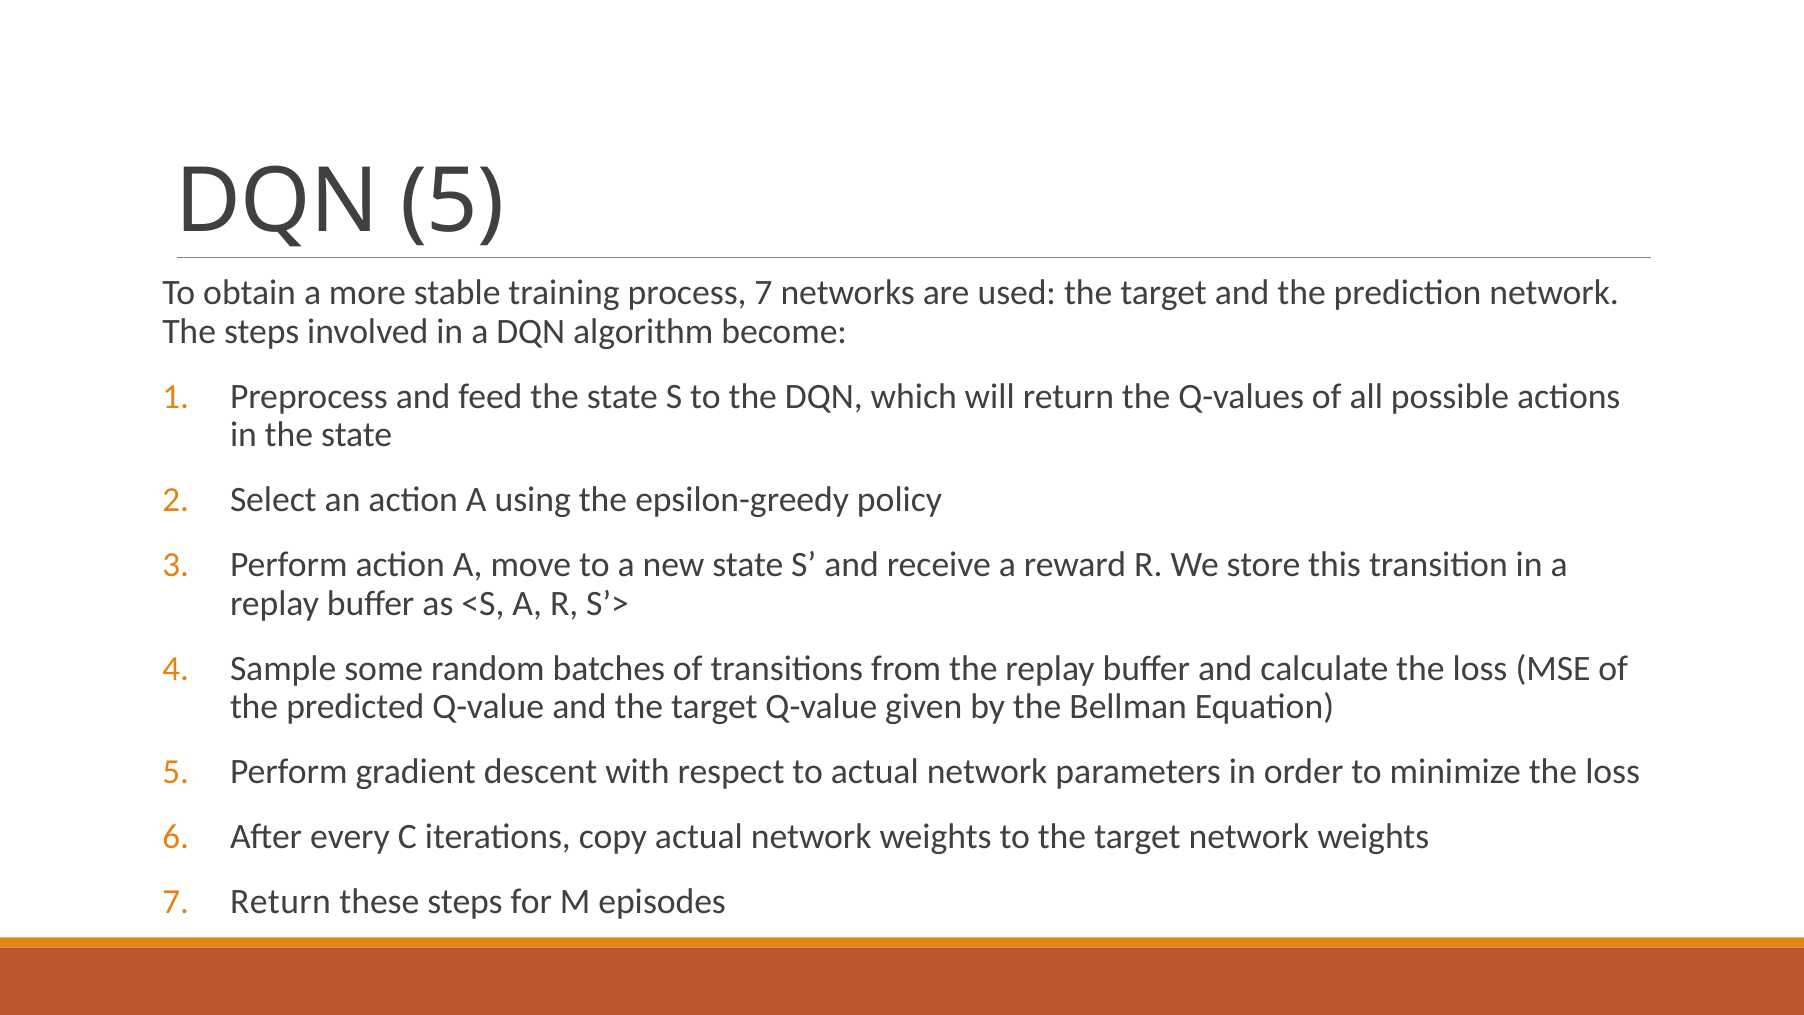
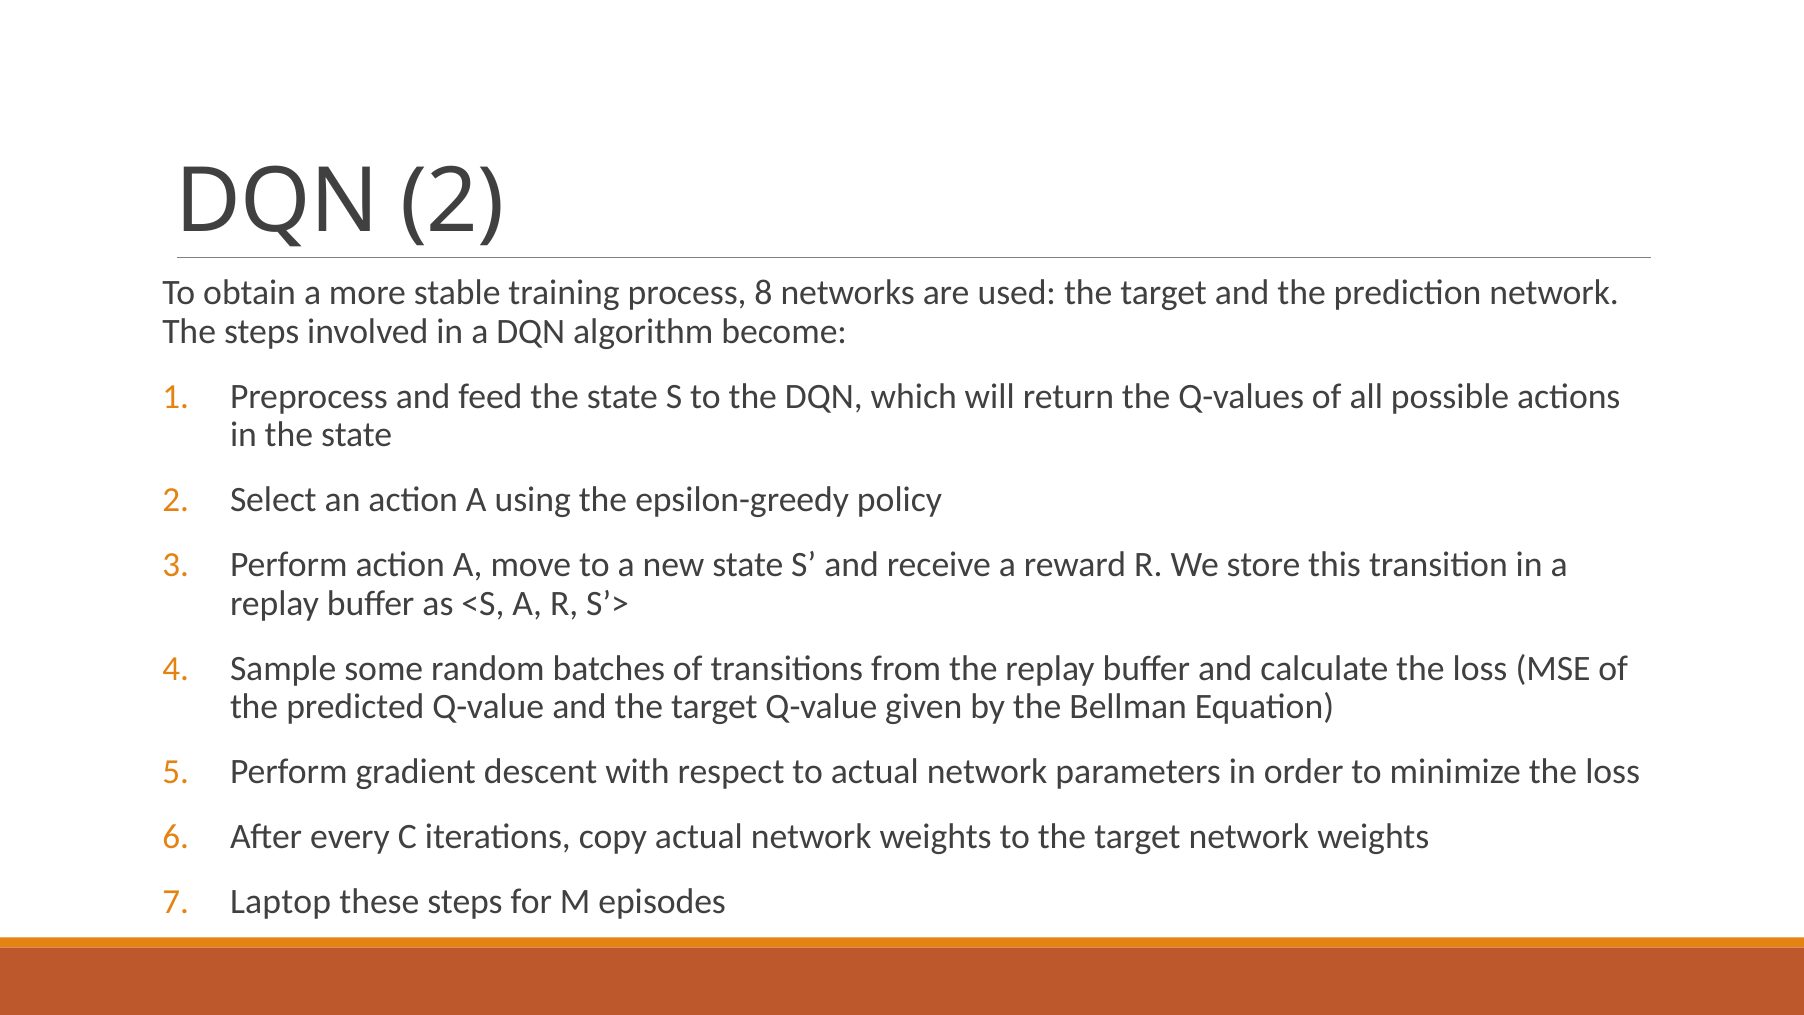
DQN 5: 5 -> 2 (452, 202)
process 7: 7 -> 8 (763, 293)
Return: Return -> Laptop (281, 901)
